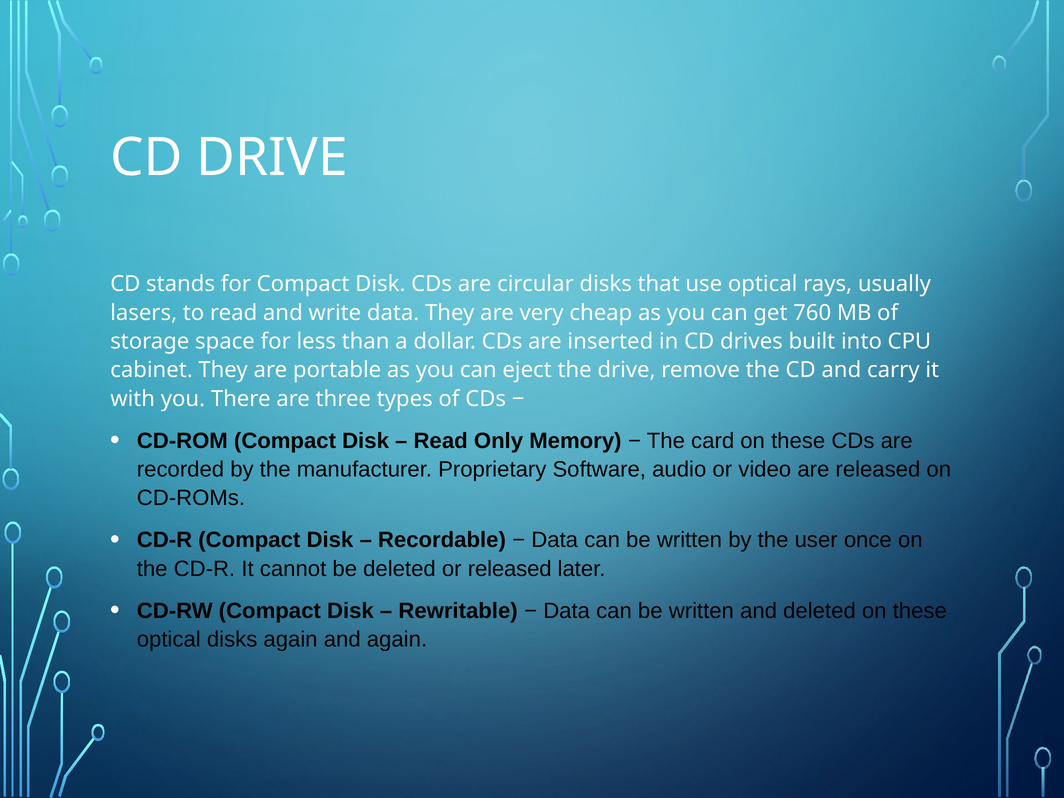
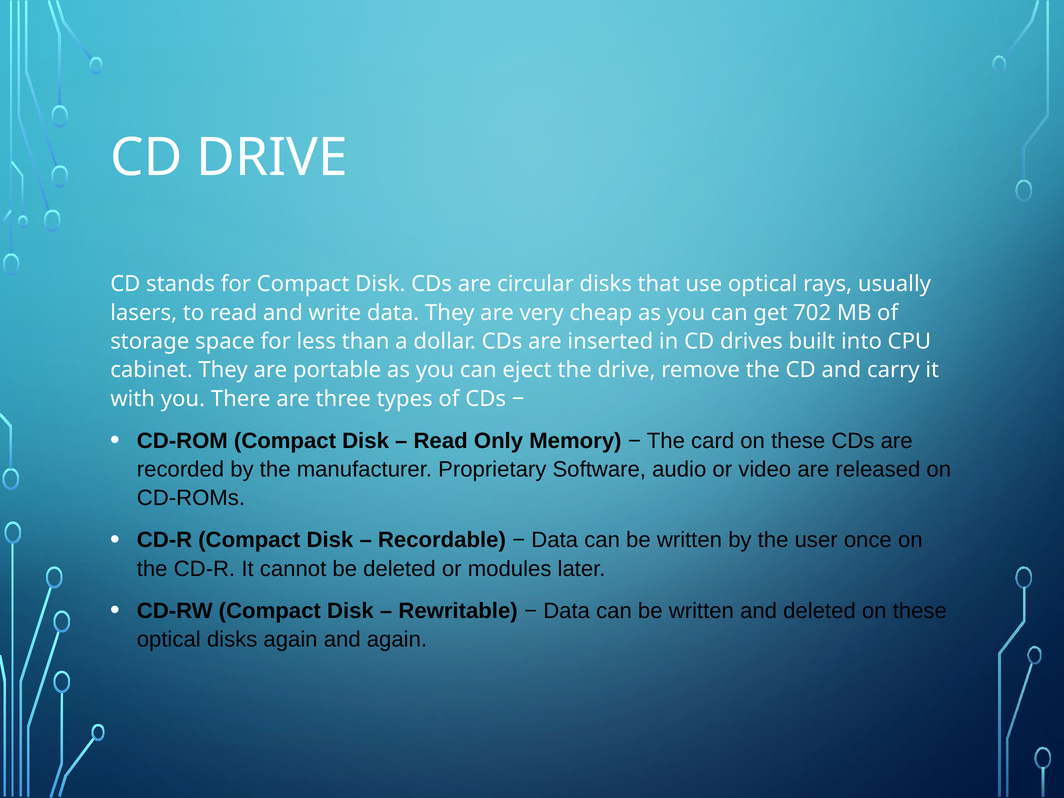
760: 760 -> 702 (812, 313)
or released: released -> modules (510, 569)
